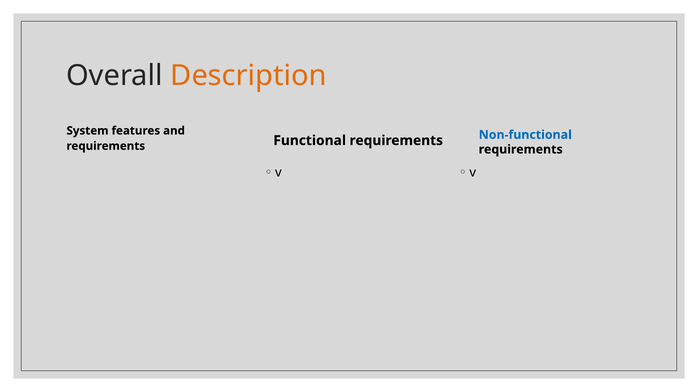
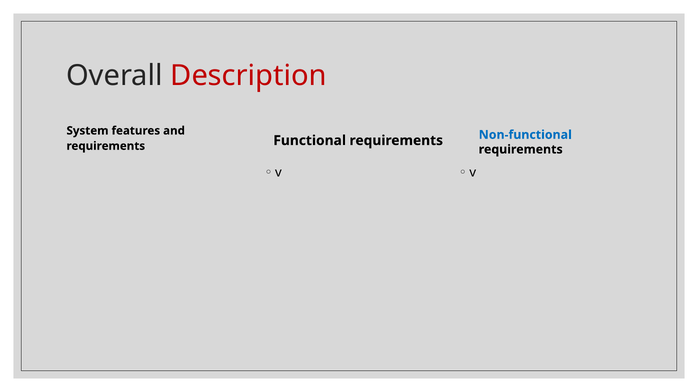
Description colour: orange -> red (249, 76)
